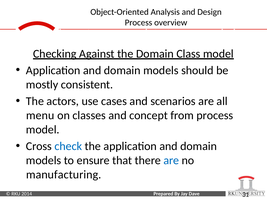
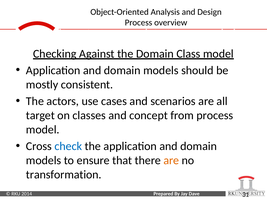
menu: menu -> target (40, 115)
are colour: blue -> orange (171, 161)
manufacturing: manufacturing -> transformation (64, 175)
